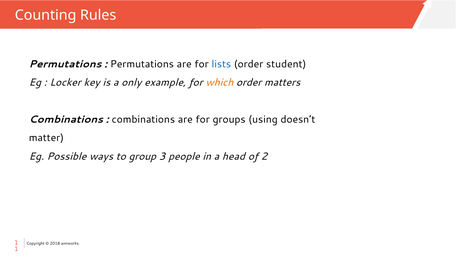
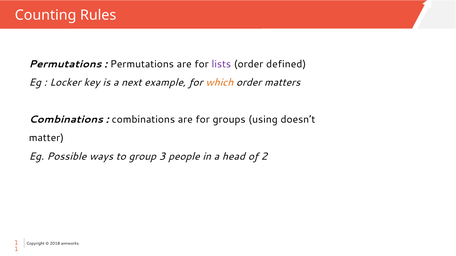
lists colour: blue -> purple (221, 64)
student: student -> defined (286, 64)
only: only -> next (131, 83)
